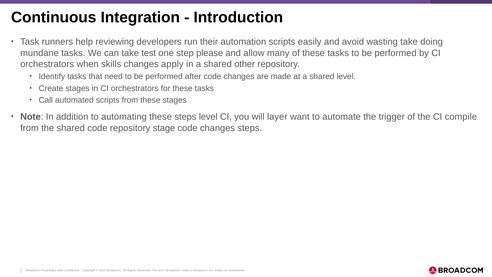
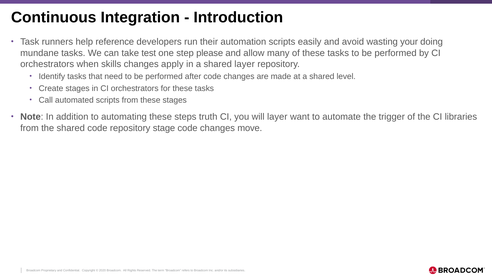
reviewing: reviewing -> reference (115, 42)
wasting take: take -> your (409, 42)
shared other: other -> layer (245, 64)
steps level: level -> truth (208, 117)
compile: compile -> libraries (461, 117)
changes steps: steps -> move (250, 128)
